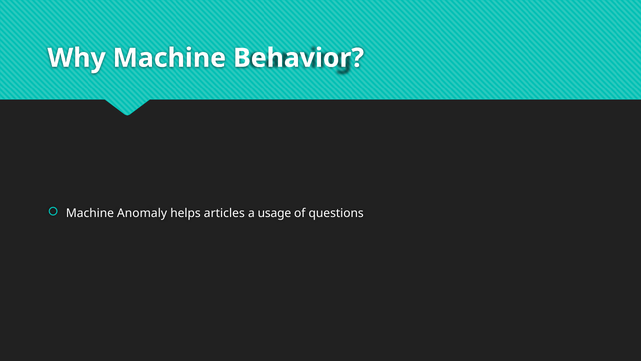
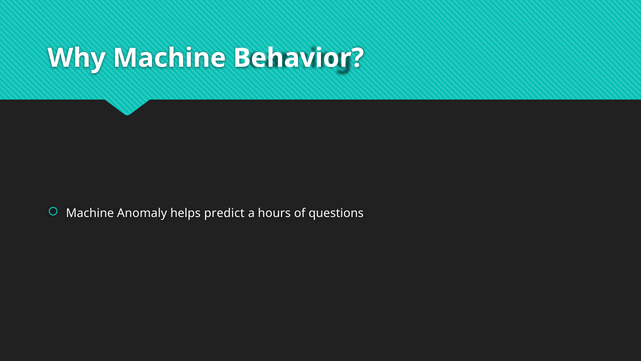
articles: articles -> predict (224, 213)
usage: usage -> hours (274, 213)
